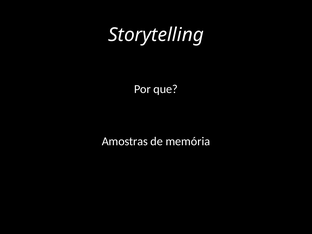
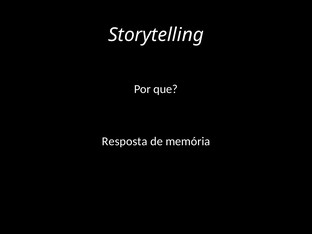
Amostras: Amostras -> Resposta (125, 141)
